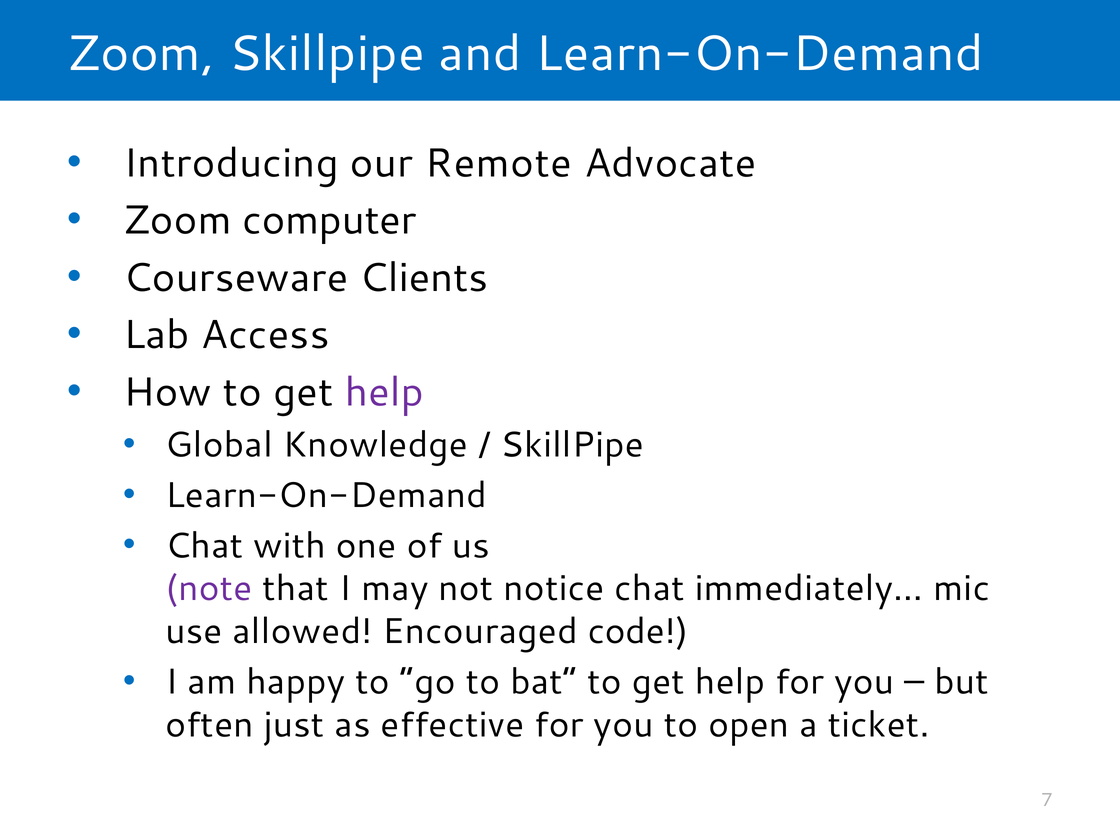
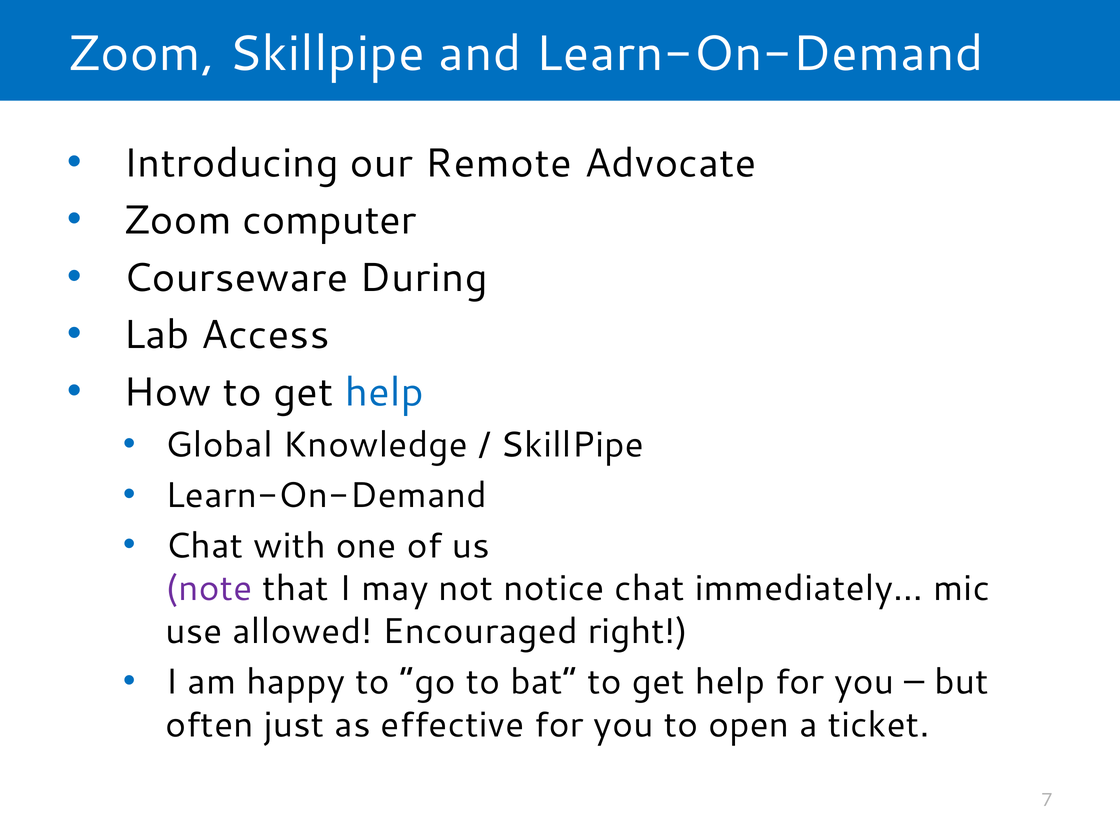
Clients: Clients -> During (424, 278)
help colour: purple -> blue (384, 392)
code: code -> right (638, 632)
